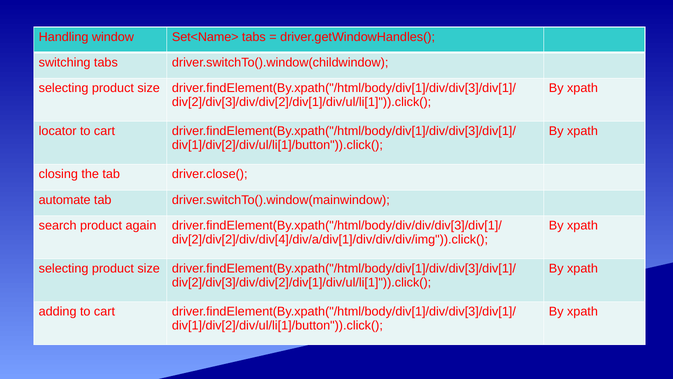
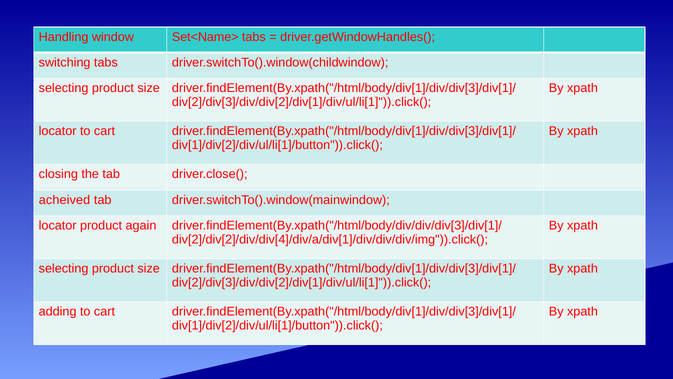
automate: automate -> acheived (65, 200)
search: search -> locator (58, 225)
